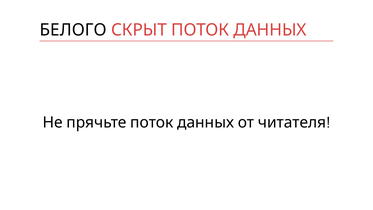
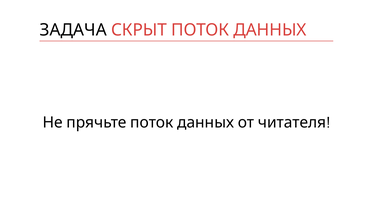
БЕЛОГО: БЕЛОГО -> ЗАДАЧА (73, 30)
